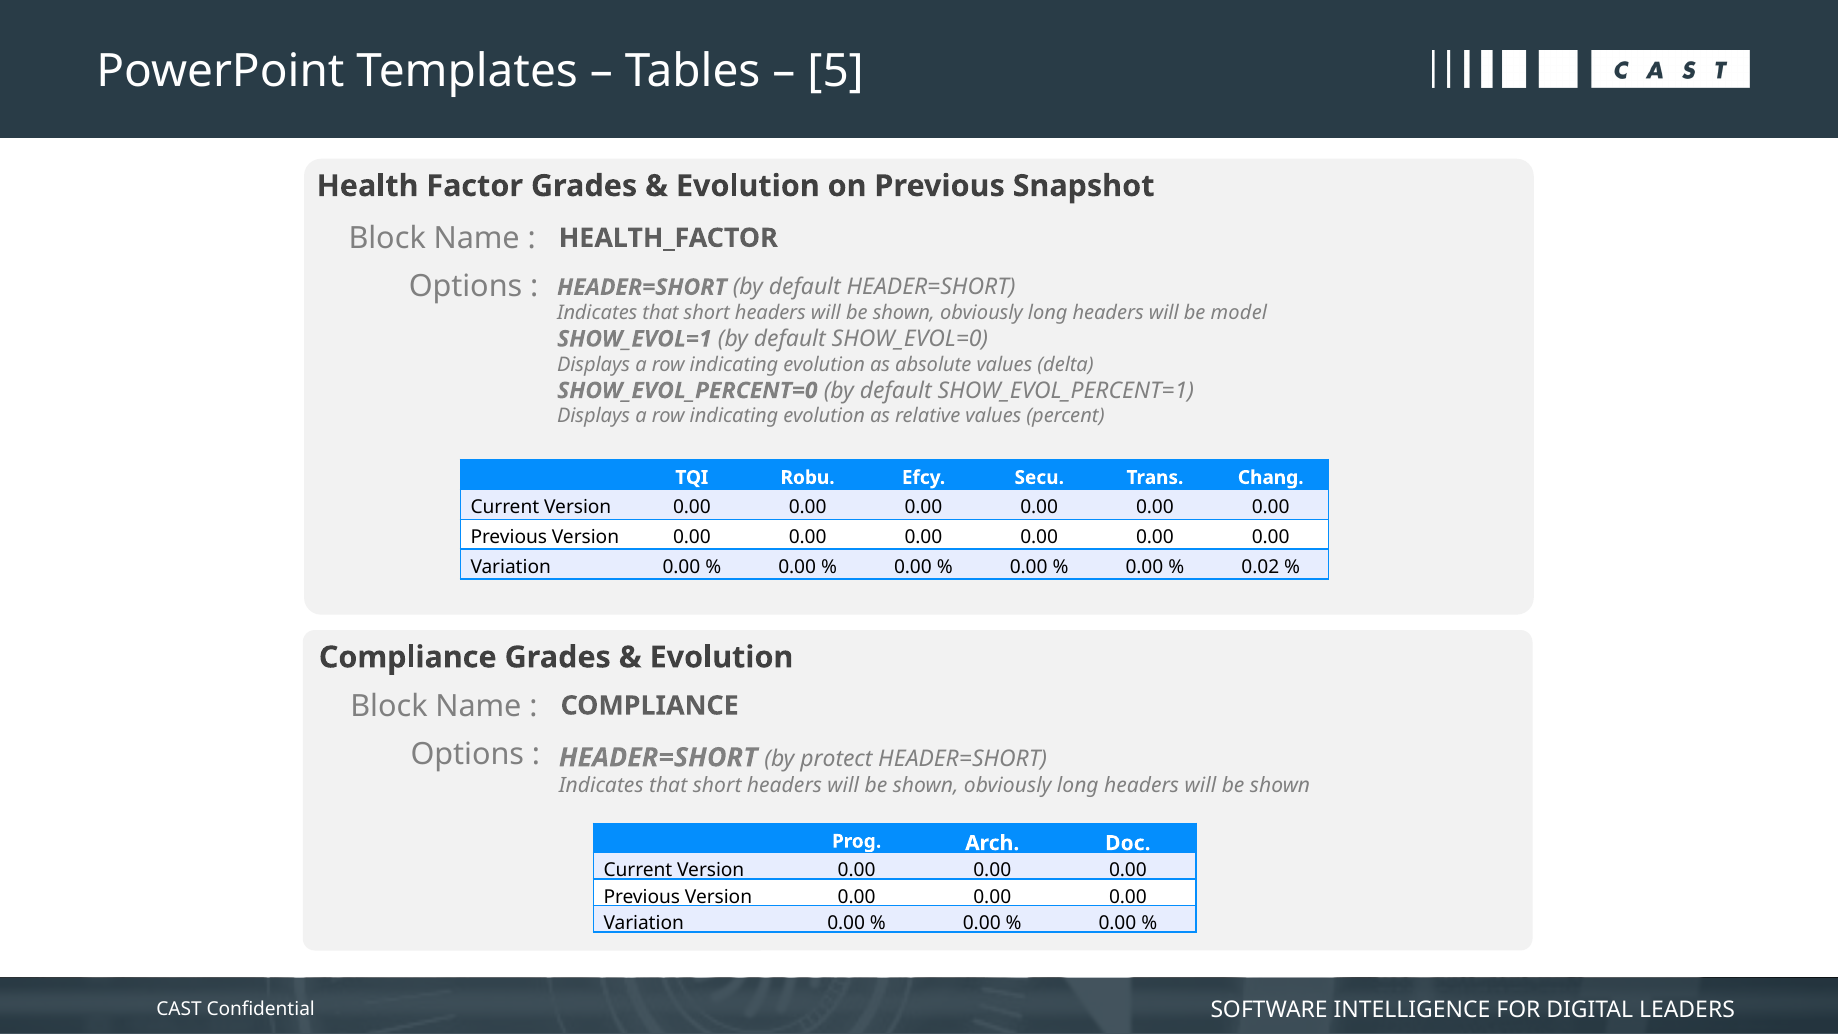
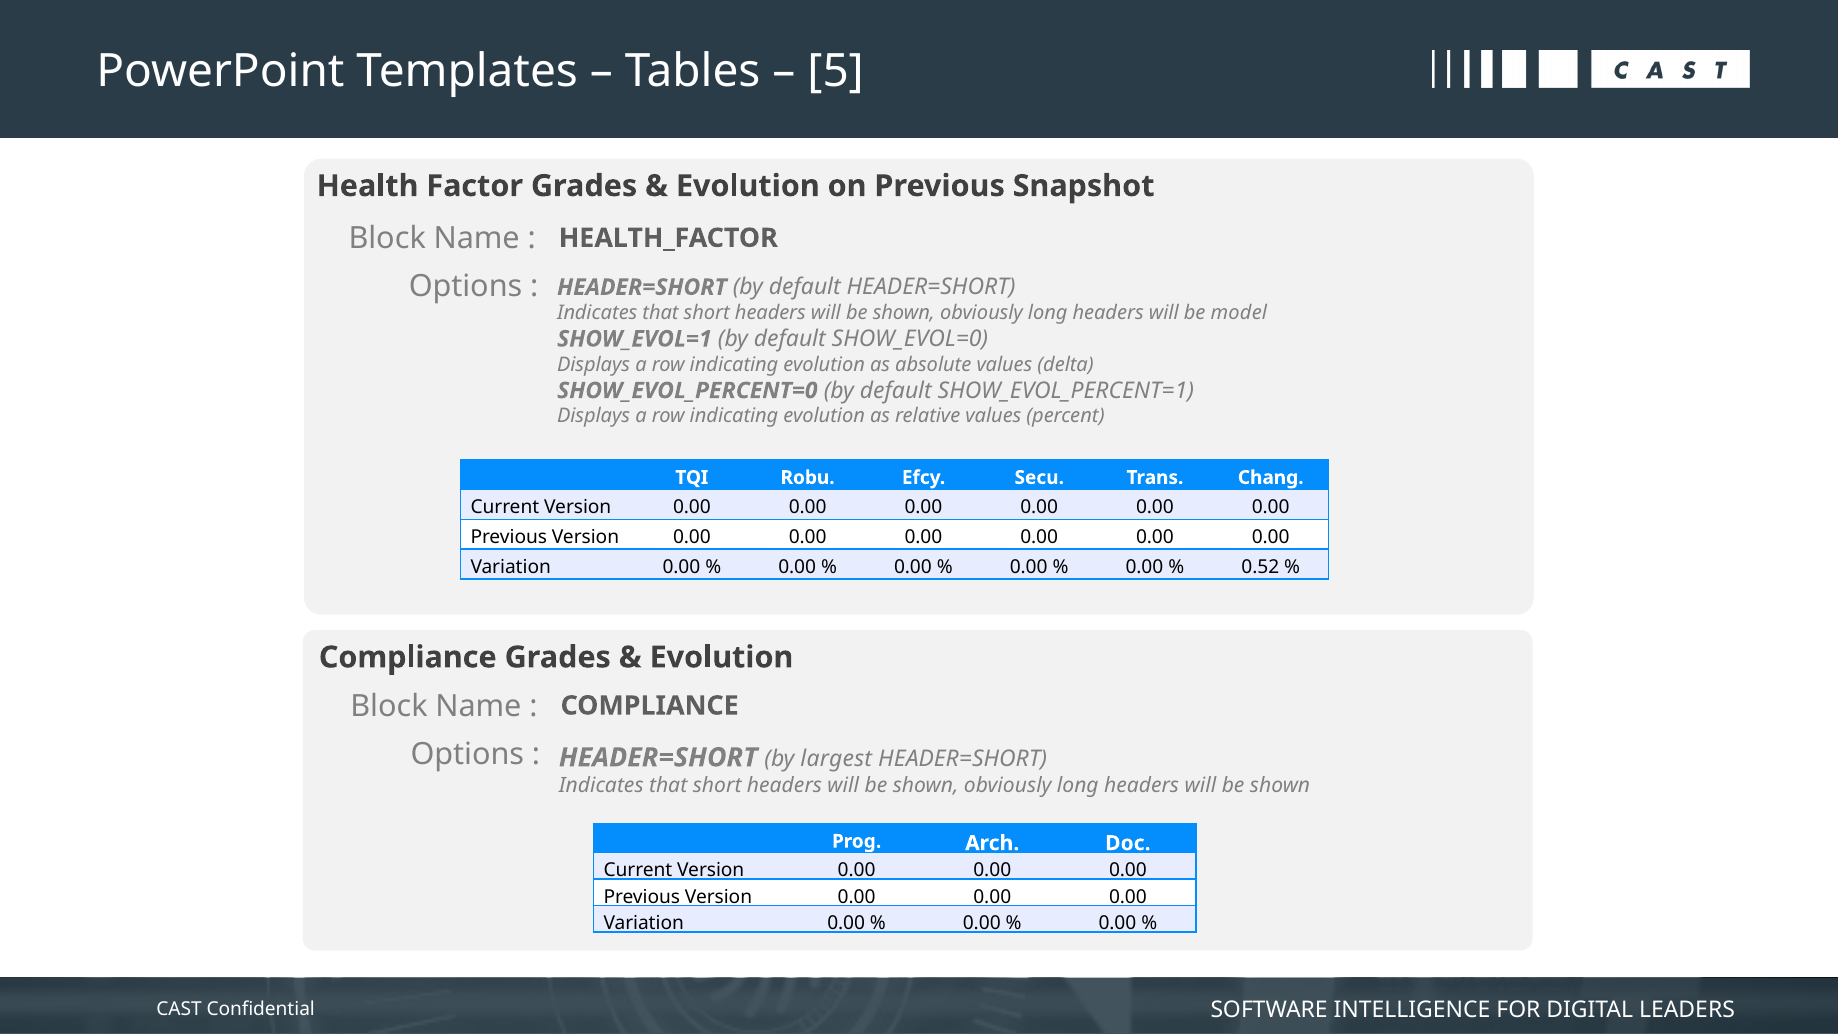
0.02: 0.02 -> 0.52 (1260, 567)
protect: protect -> largest (836, 759)
